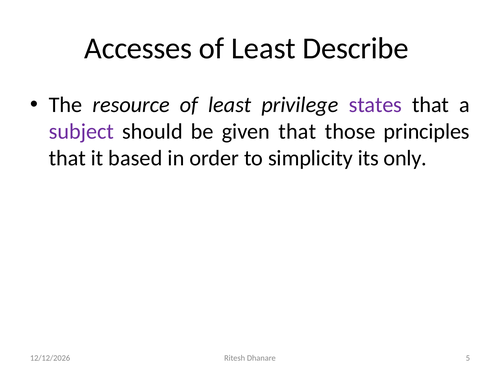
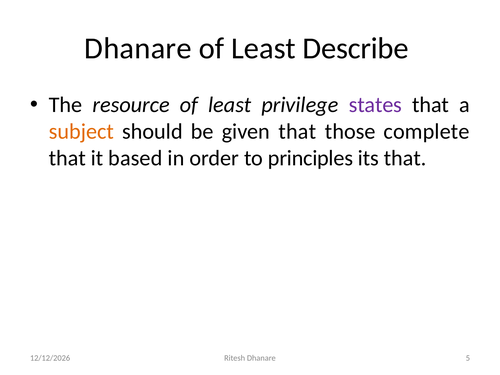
Accesses: Accesses -> Dhanare (138, 48)
subject colour: purple -> orange (81, 132)
principles: principles -> complete (427, 132)
simplicity: simplicity -> principles (310, 158)
its only: only -> that (405, 158)
